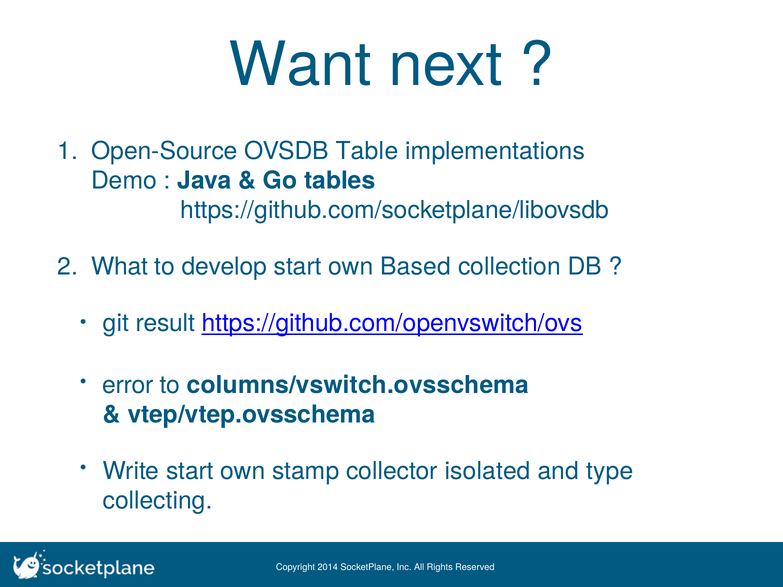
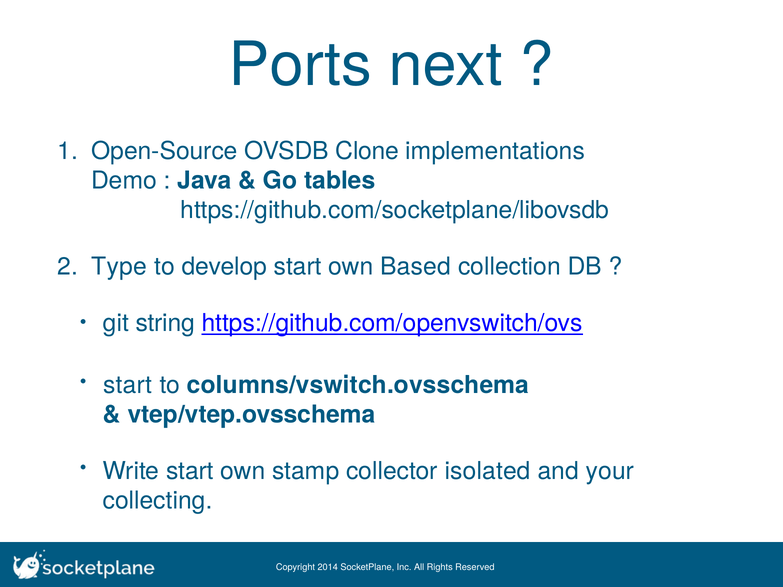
Want: Want -> Ports (300, 65)
Table: Table -> Clone (367, 151)
What: What -> Type (119, 267)
result: result -> string (165, 323)
error: error -> start (128, 385)
type: type -> your (610, 471)
